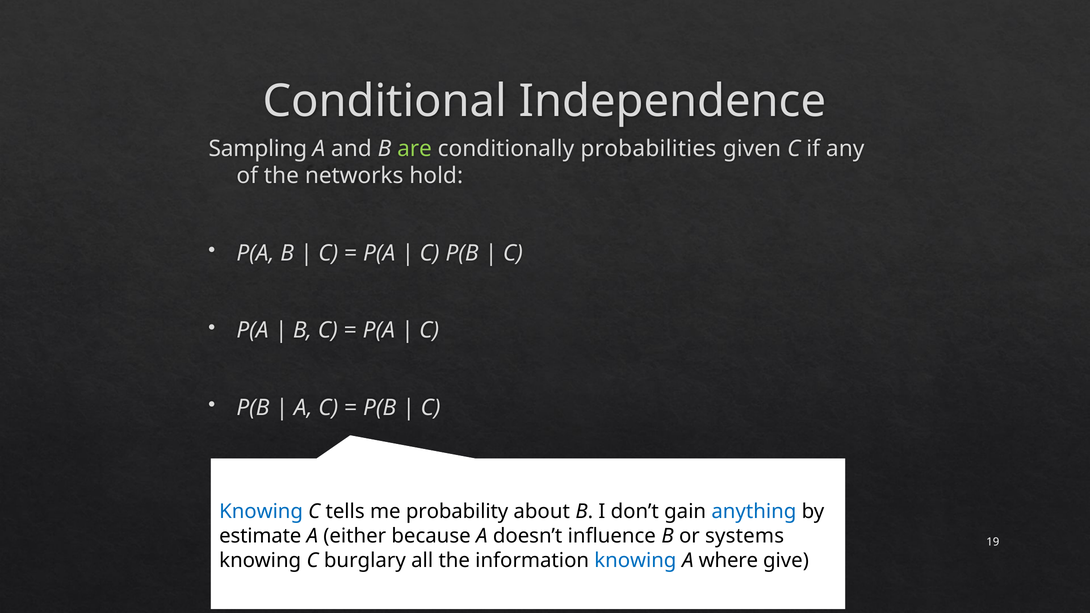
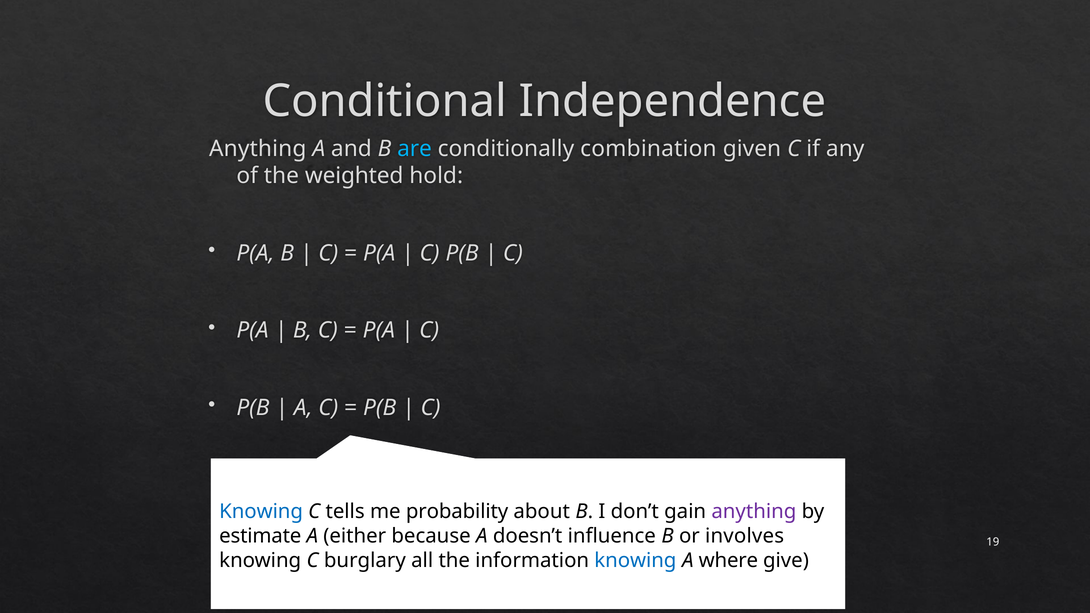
Sampling: Sampling -> Anything (258, 149)
are colour: light green -> light blue (415, 149)
probabilities: probabilities -> combination (648, 149)
networks: networks -> weighted (354, 176)
anything colour: blue -> purple (754, 511)
systems: systems -> involves (745, 536)
